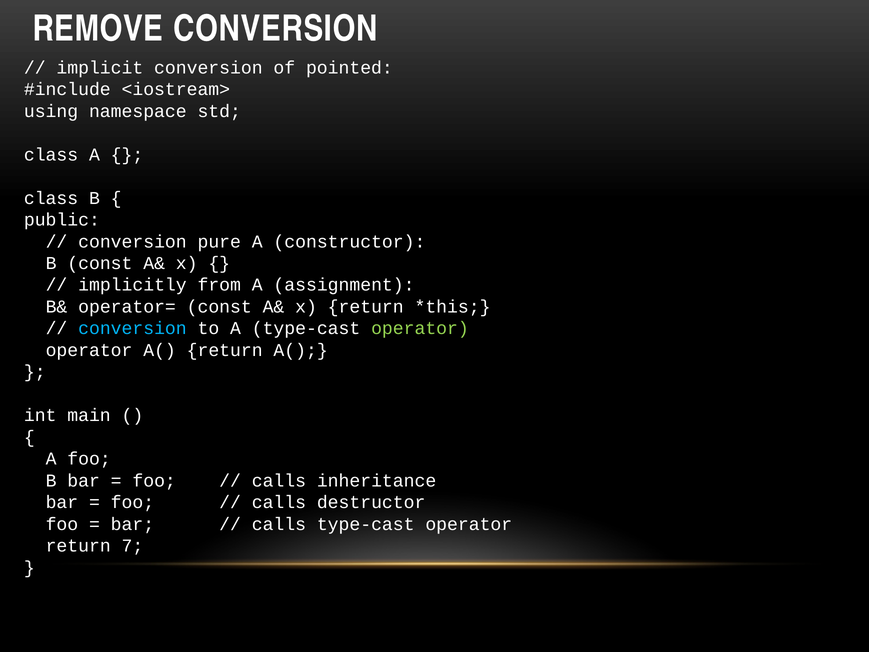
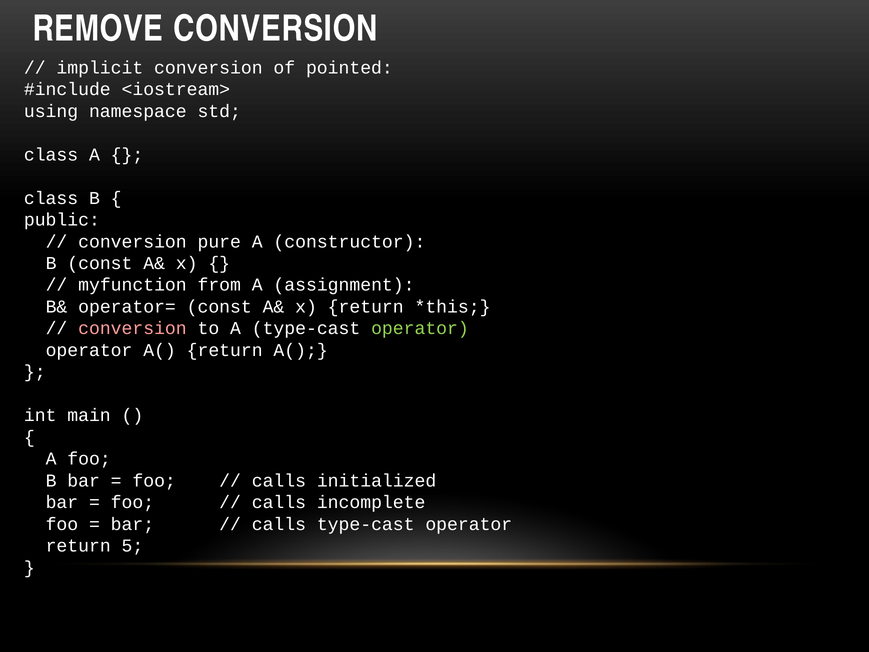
implicitly: implicitly -> myfunction (132, 285)
conversion colour: light blue -> pink (132, 328)
inheritance: inheritance -> initialized (377, 480)
destructor: destructor -> incomplete (371, 502)
7: 7 -> 5 (132, 546)
